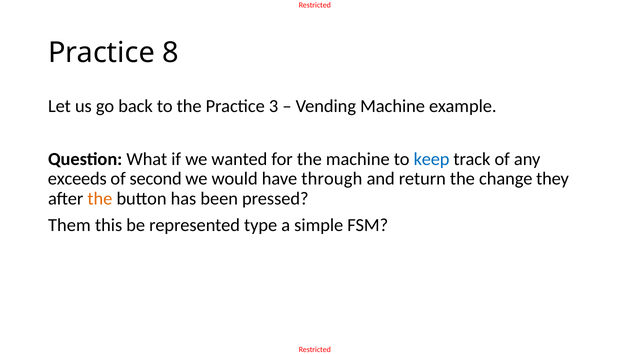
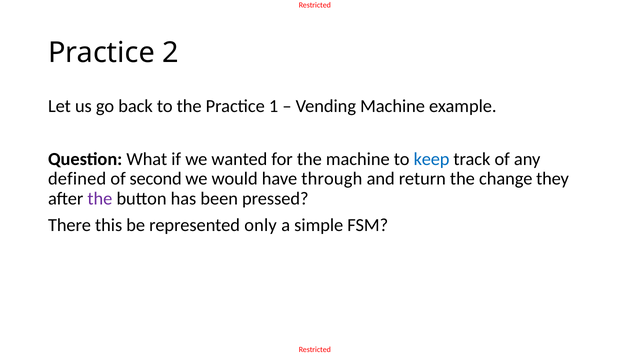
8: 8 -> 2 (171, 53)
3: 3 -> 1 (274, 106)
exceeds: exceeds -> defined (77, 179)
the colour: orange -> purple (100, 199)
Them: Them -> There (70, 225)
type: type -> only (261, 225)
